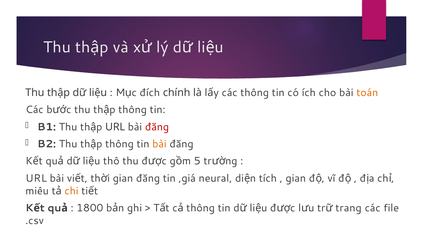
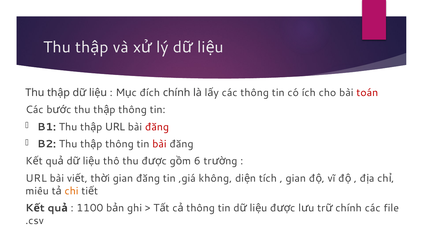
toán colour: orange -> red (367, 93)
bài colour: orange -> red (159, 144)
5: 5 -> 6 (197, 161)
neural: neural -> không (215, 178)
1800: 1800 -> 1100 (90, 208)
trang: trang -> chính (349, 208)
